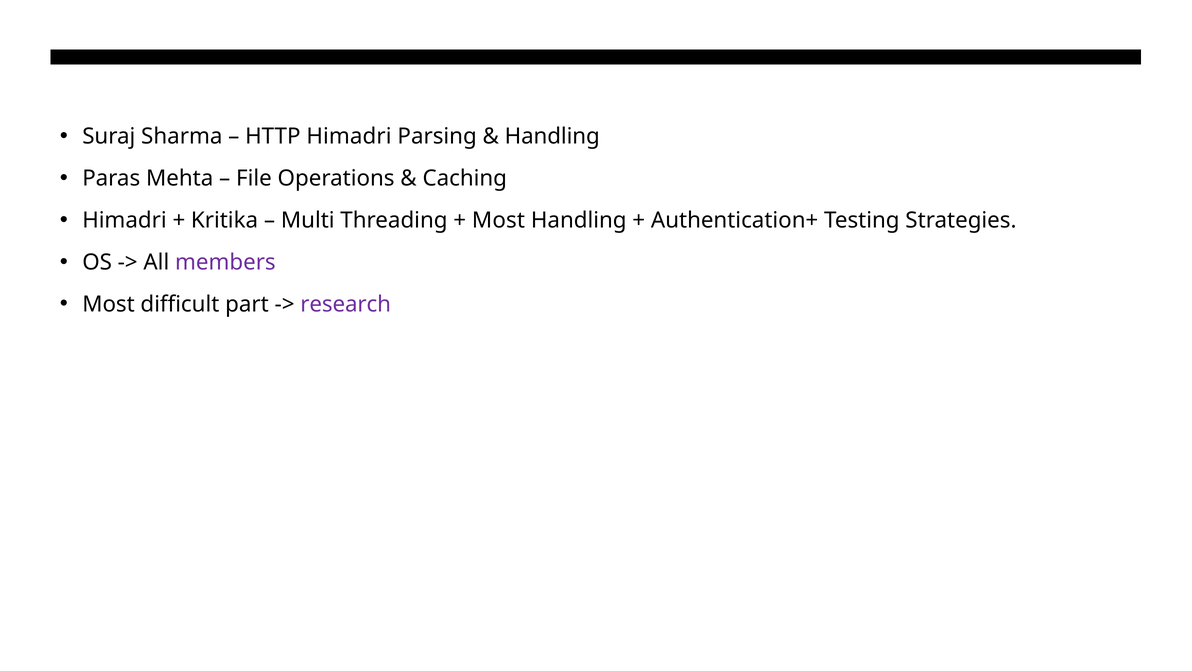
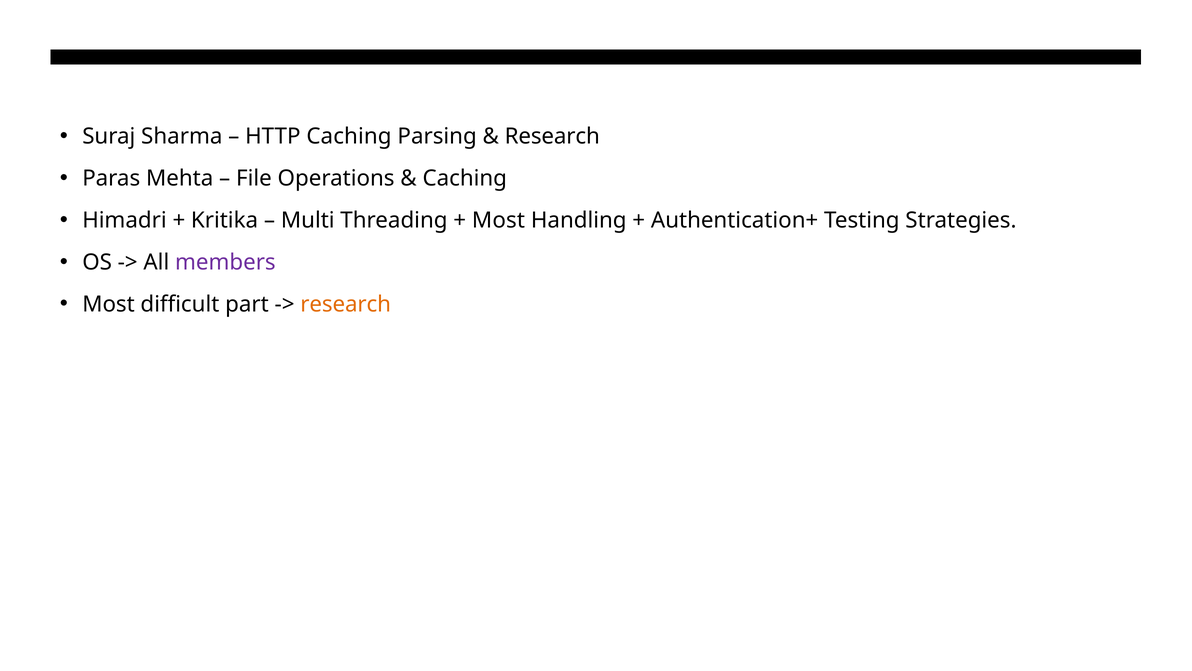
HTTP Himadri: Himadri -> Caching (349, 136)
Handling: Handling -> Research (552, 136)
research colour: purple -> orange (346, 304)
